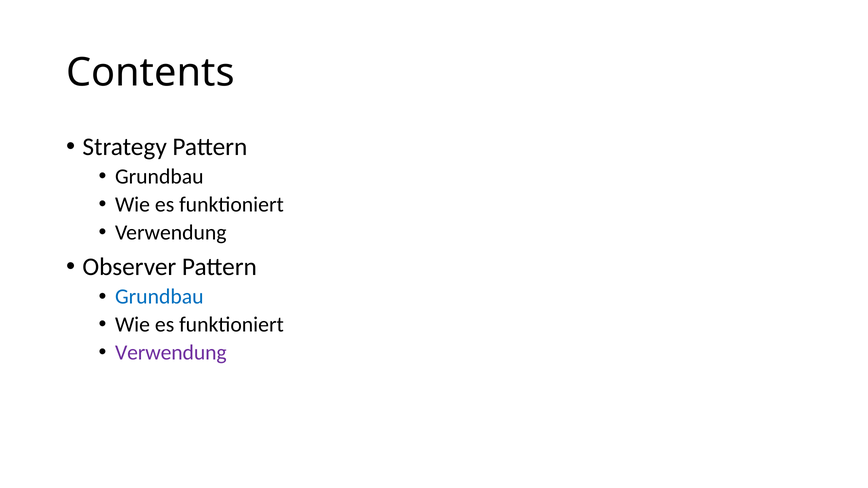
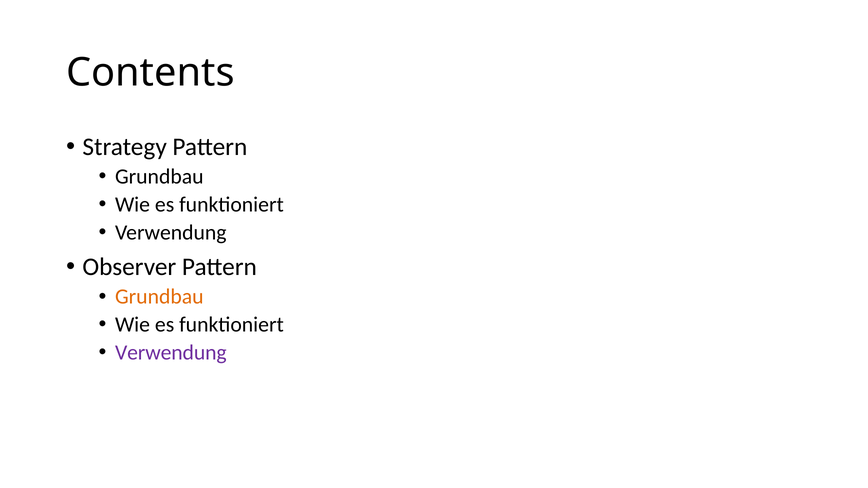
Grundbau colour: blue -> orange (159, 297)
